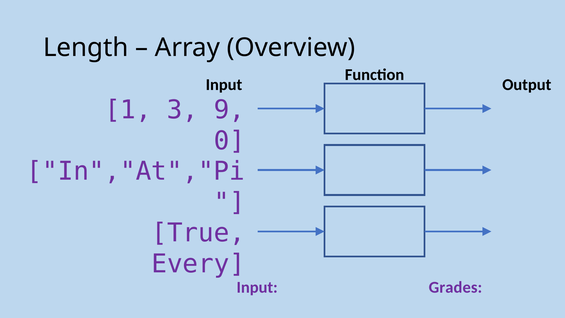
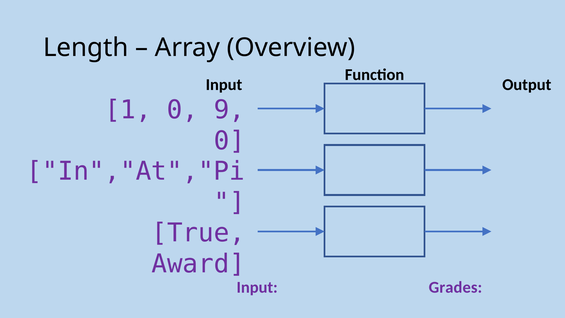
1 3: 3 -> 0 (183, 110)
Every: Every -> Award (198, 264)
